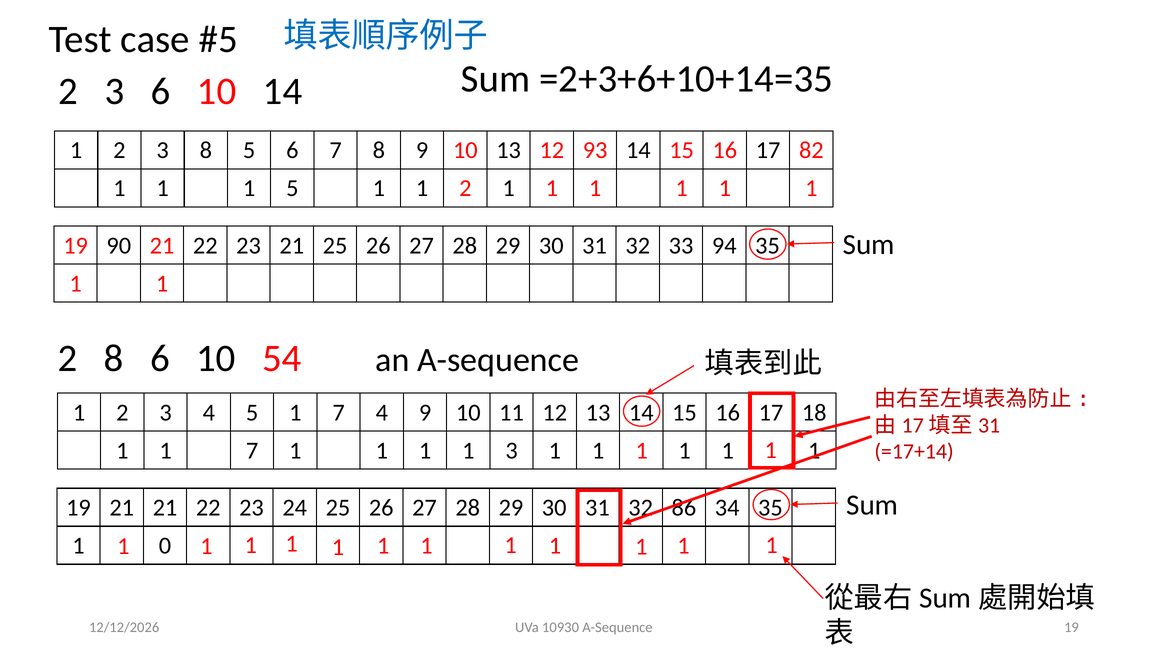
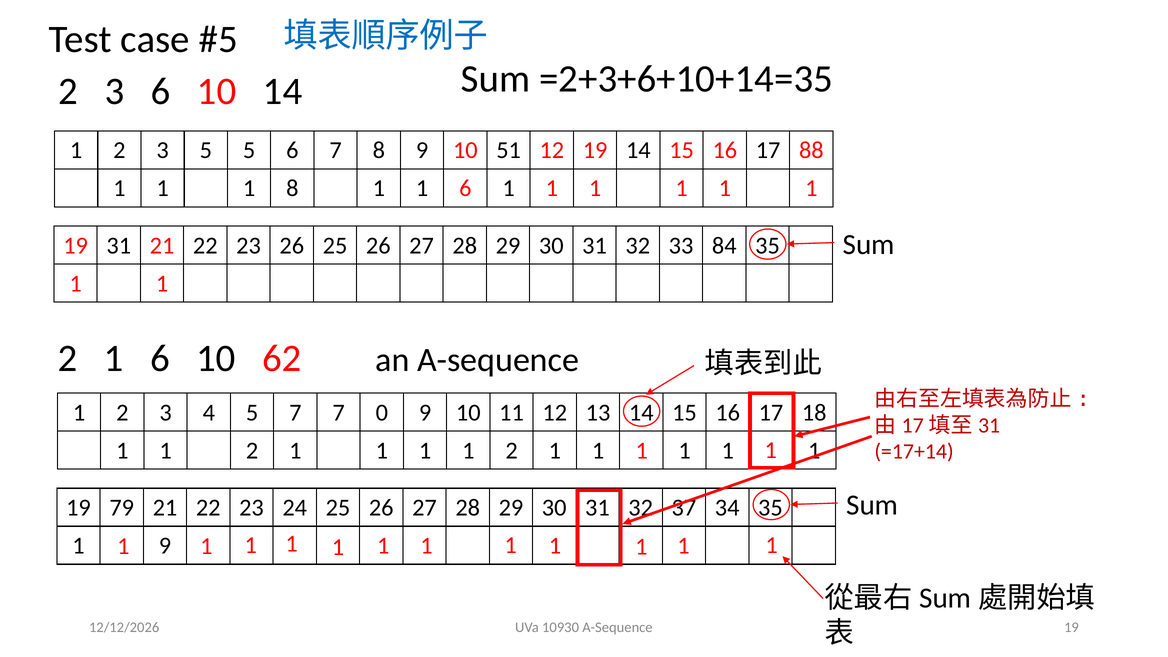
3 8: 8 -> 5 (206, 150)
10 13: 13 -> 51 (509, 150)
12 93: 93 -> 19 (595, 150)
82: 82 -> 88 (811, 150)
1 5: 5 -> 8 (292, 188)
2: 2 -> 6 (465, 188)
19 90: 90 -> 31 (119, 246)
23 21: 21 -> 26 (292, 246)
94: 94 -> 84 (724, 246)
8: 8 -> 1 (114, 358)
54: 54 -> 62 (282, 358)
4 5 1: 1 -> 7 (295, 413)
7 4: 4 -> 0 (382, 413)
7: 7 -> 2 (252, 451)
1 1 1 3: 3 -> 2 (512, 451)
19 21: 21 -> 79 (122, 508)
86: 86 -> 37 (684, 508)
1 0: 0 -> 9 (165, 546)
